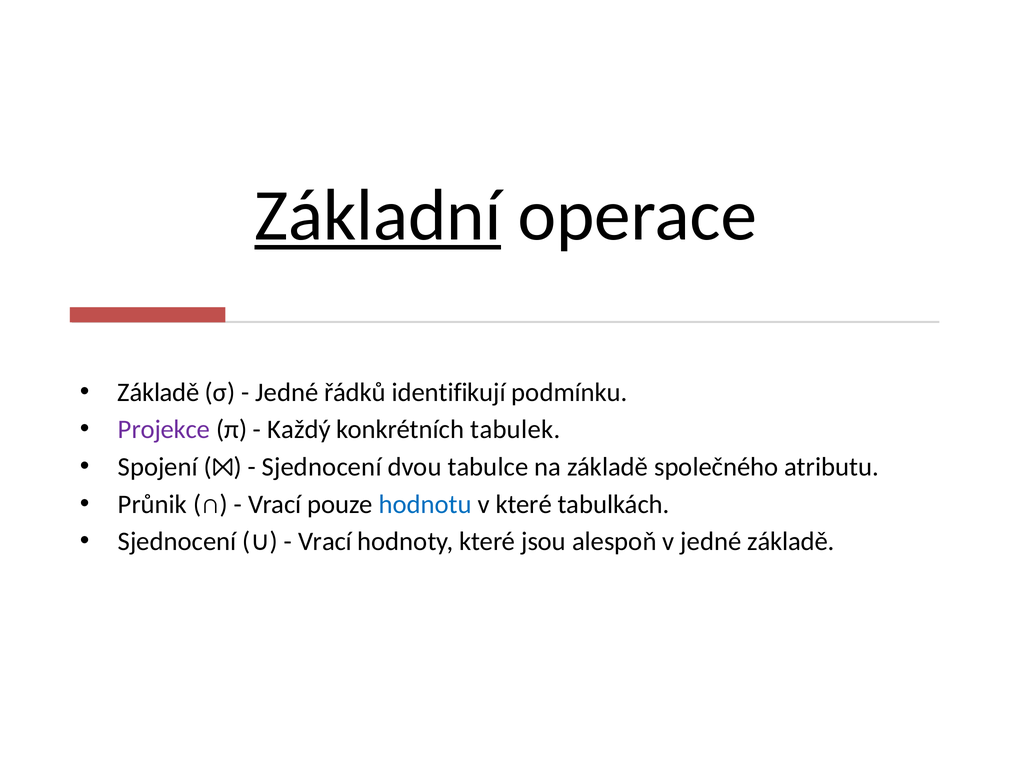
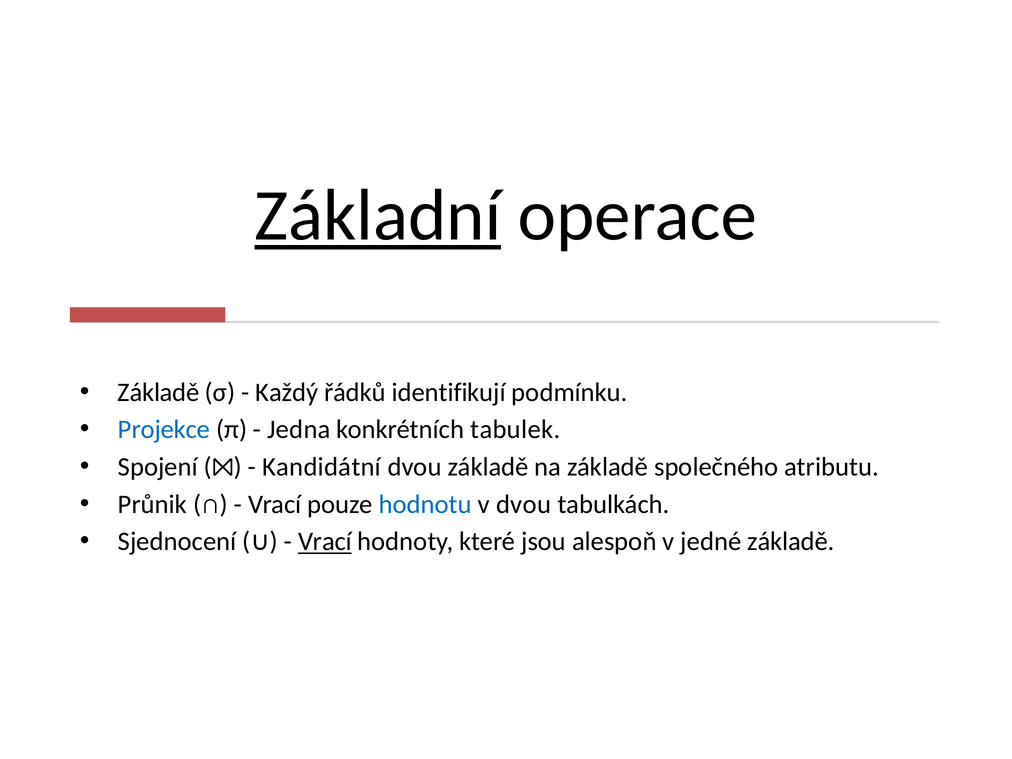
Jedné: Jedné -> Každý (287, 392)
Projekce colour: purple -> blue (164, 430)
Každý: Každý -> Jedna (299, 430)
Sjednocení: Sjednocení -> Kandidátní (322, 467)
dvou tabulce: tabulce -> základě (488, 467)
v které: které -> dvou (524, 504)
Vrací underline: none -> present (325, 542)
